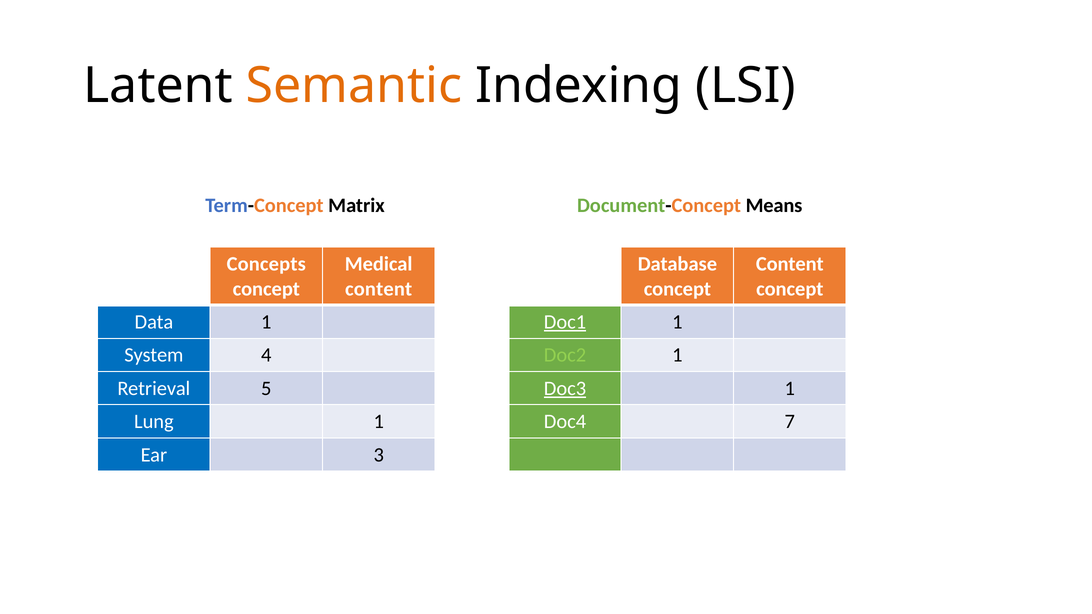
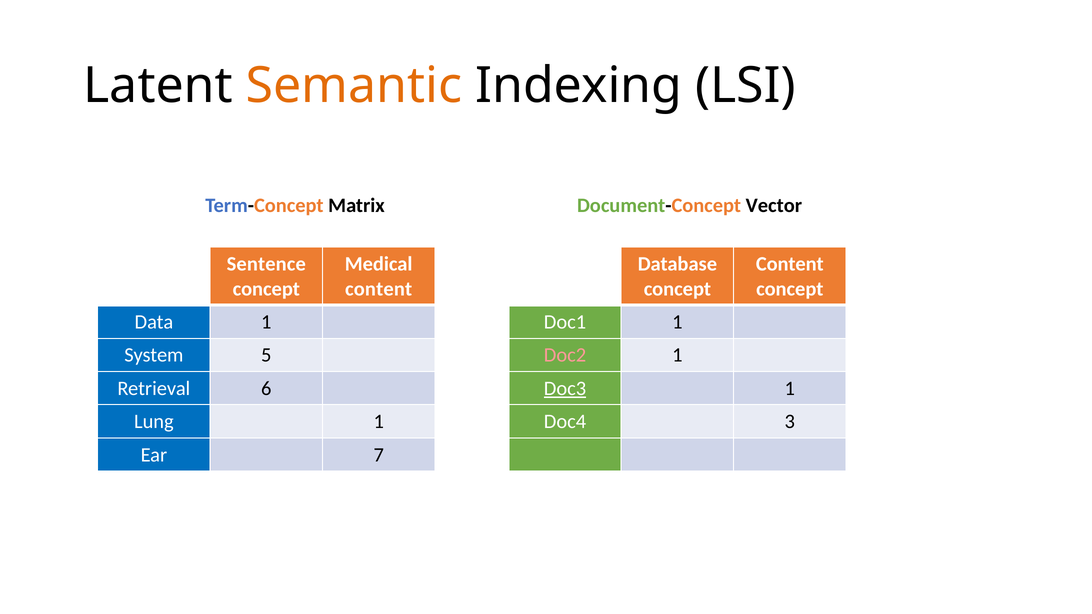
Means: Means -> Vector (774, 205)
Concepts: Concepts -> Sentence (266, 264)
Doc1 underline: present -> none (565, 322)
4: 4 -> 5 (266, 355)
Doc2 colour: light green -> pink (565, 355)
5: 5 -> 6 (266, 389)
7: 7 -> 3 (790, 422)
3: 3 -> 7 (379, 455)
